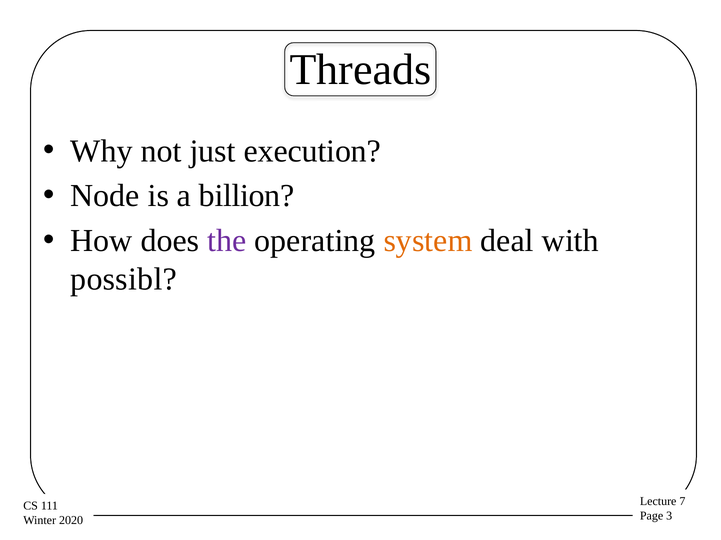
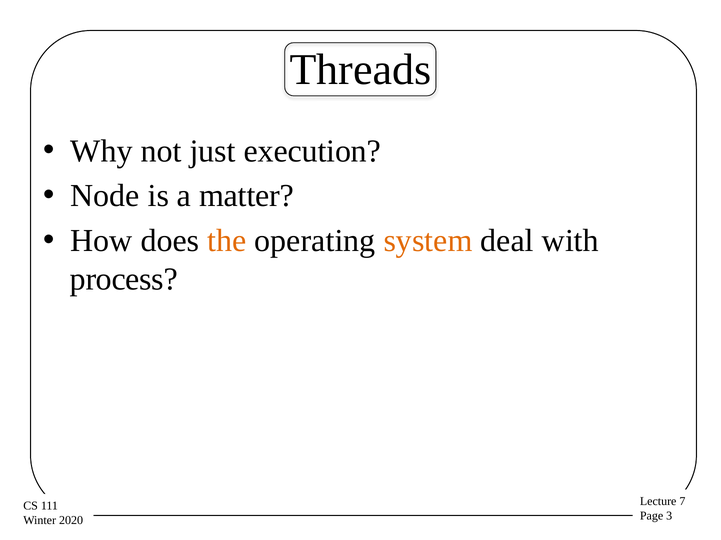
billion: billion -> matter (247, 196)
the colour: purple -> orange (227, 241)
possibl: possibl -> process (124, 279)
